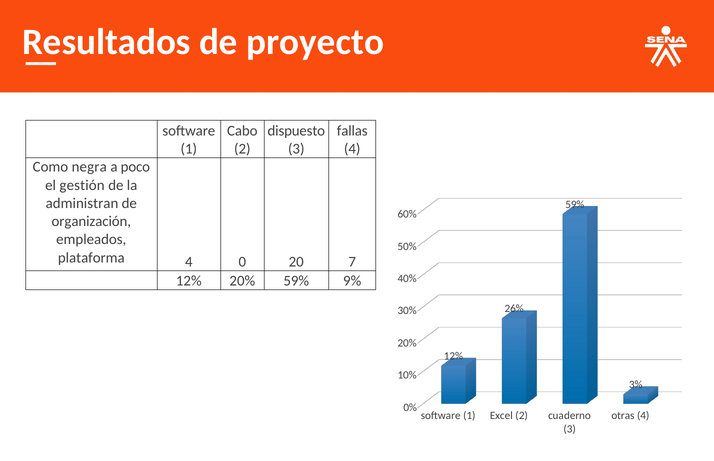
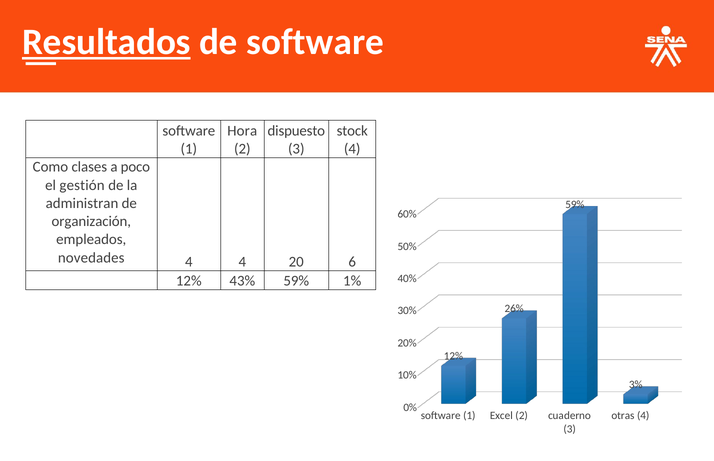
Resultados underline: none -> present (106, 42)
de proyecto: proyecto -> software (315, 42)
Cabo: Cabo -> Hora (242, 131)
fallas: fallas -> stock (352, 131)
negra: negra -> clases (89, 167)
plataforma: plataforma -> novedades (91, 258)
4 0: 0 -> 4 (242, 262)
7: 7 -> 6 (352, 262)
12% 20%: 20% -> 43% (242, 281)
9%: 9% -> 1% (352, 281)
